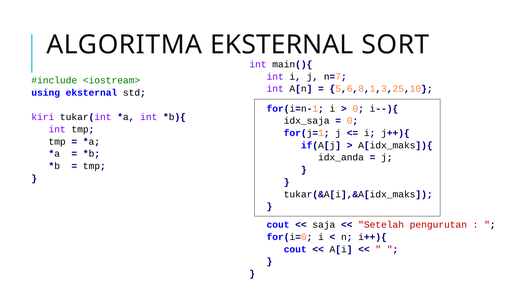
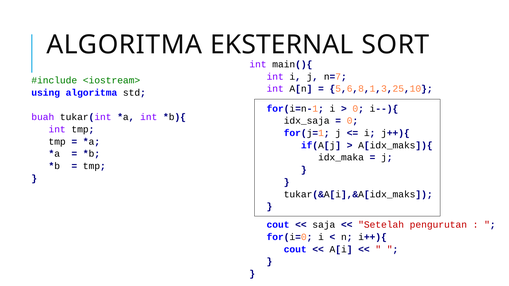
using eksternal: eksternal -> algoritma (91, 93)
kiri: kiri -> buah (43, 117)
idx_anda: idx_anda -> idx_maka (341, 158)
